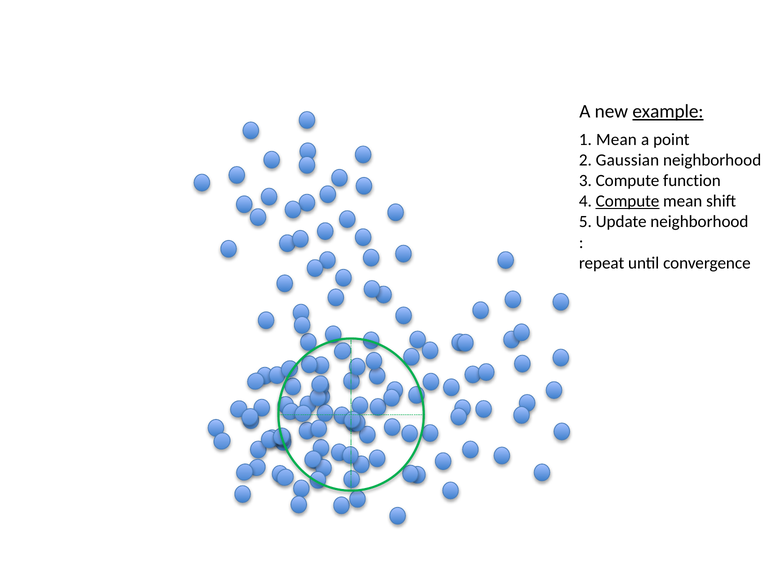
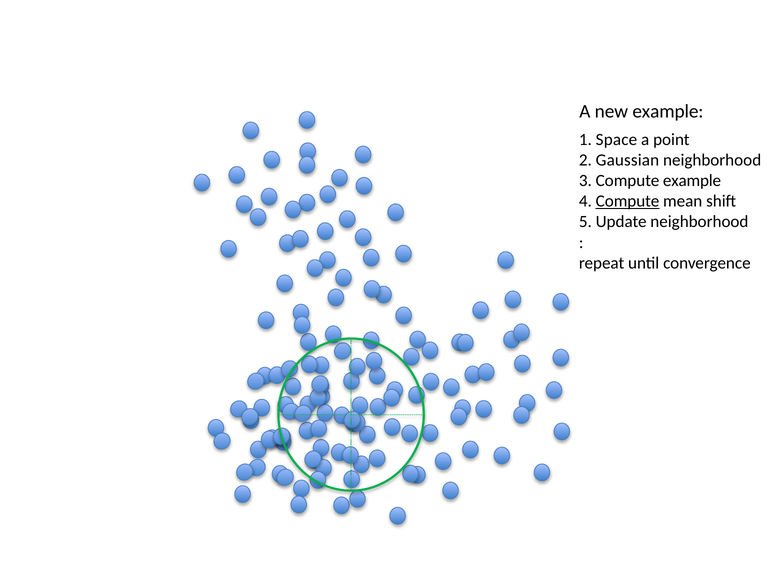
example underline: present -> none (668, 111)
1 Mean: Mean -> Space (616, 140)
Compute function: function -> example (692, 181)
